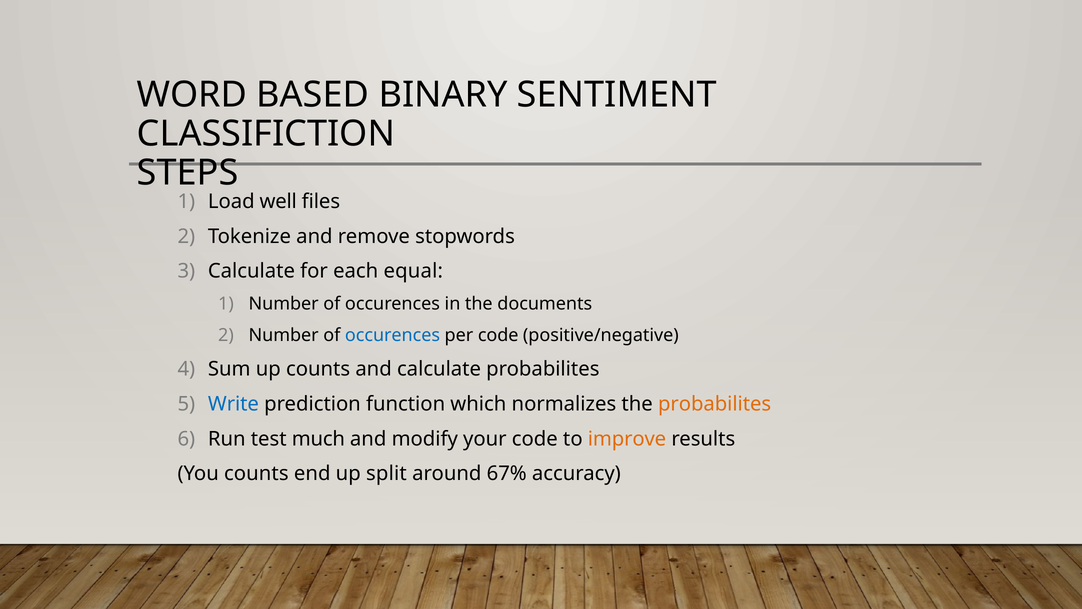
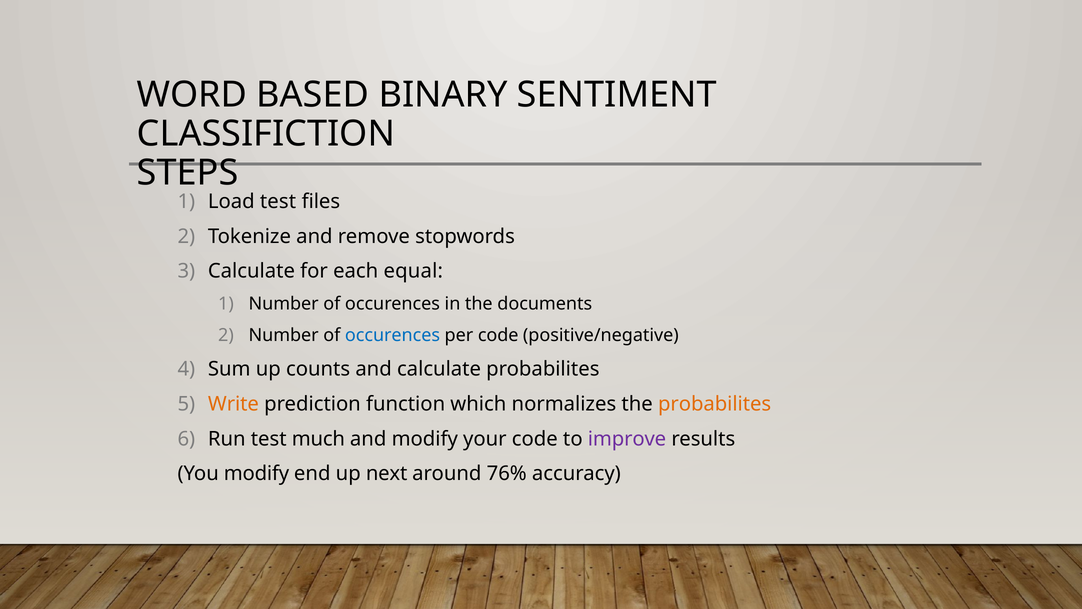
Load well: well -> test (278, 201)
Write colour: blue -> orange (233, 404)
improve colour: orange -> purple (627, 439)
You counts: counts -> modify (256, 473)
split: split -> next (387, 473)
67%: 67% -> 76% (507, 473)
